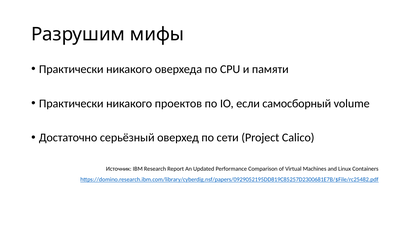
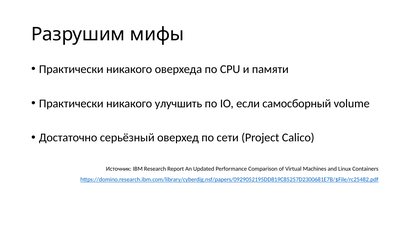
проектов: проектов -> улучшить (178, 104)
